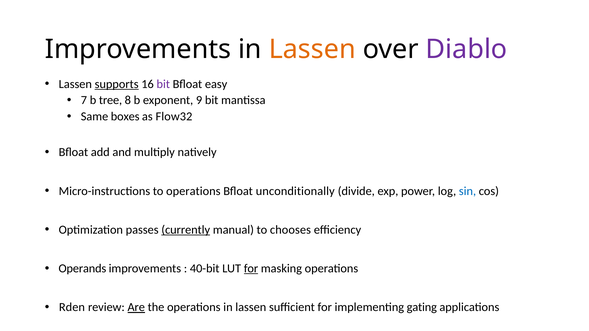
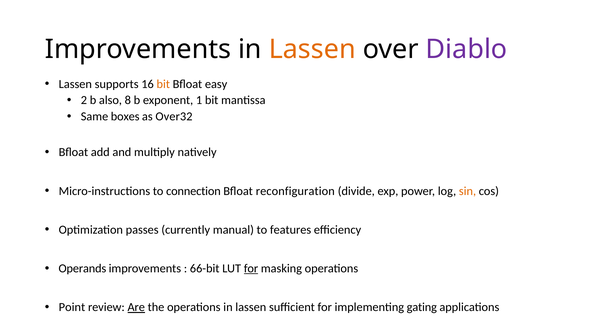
supports underline: present -> none (117, 84)
bit colour: purple -> orange (163, 84)
7: 7 -> 2 (84, 100)
tree: tree -> also (110, 100)
9: 9 -> 1 (199, 100)
Flow32: Flow32 -> Over32 (174, 117)
to operations: operations -> connection (193, 191)
unconditionally: unconditionally -> reconfiguration (295, 191)
sin colour: blue -> orange (467, 191)
currently underline: present -> none (186, 230)
chooses: chooses -> features (291, 230)
40-bit: 40-bit -> 66-bit (205, 269)
Rden: Rden -> Point (72, 308)
